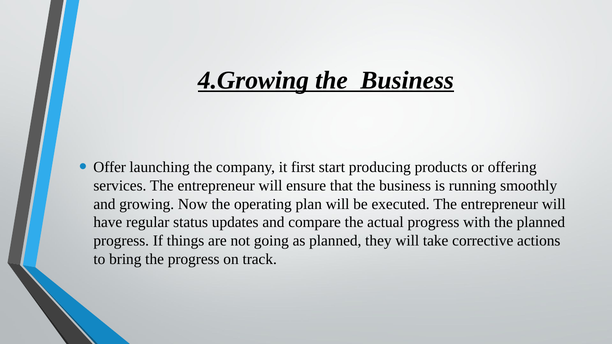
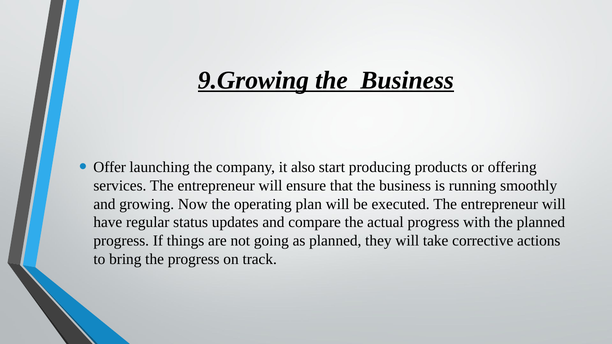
4.Growing: 4.Growing -> 9.Growing (253, 80)
first: first -> also (303, 167)
